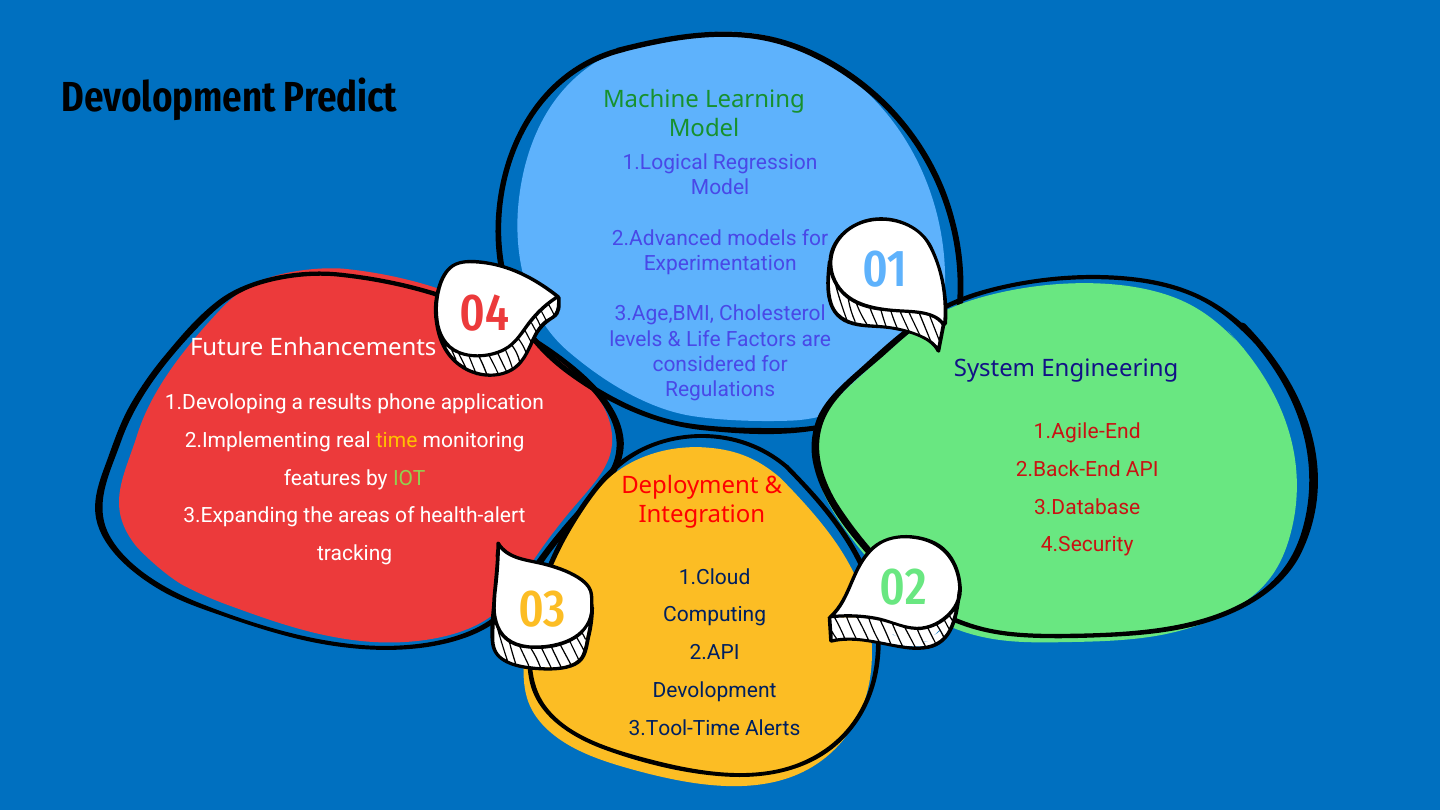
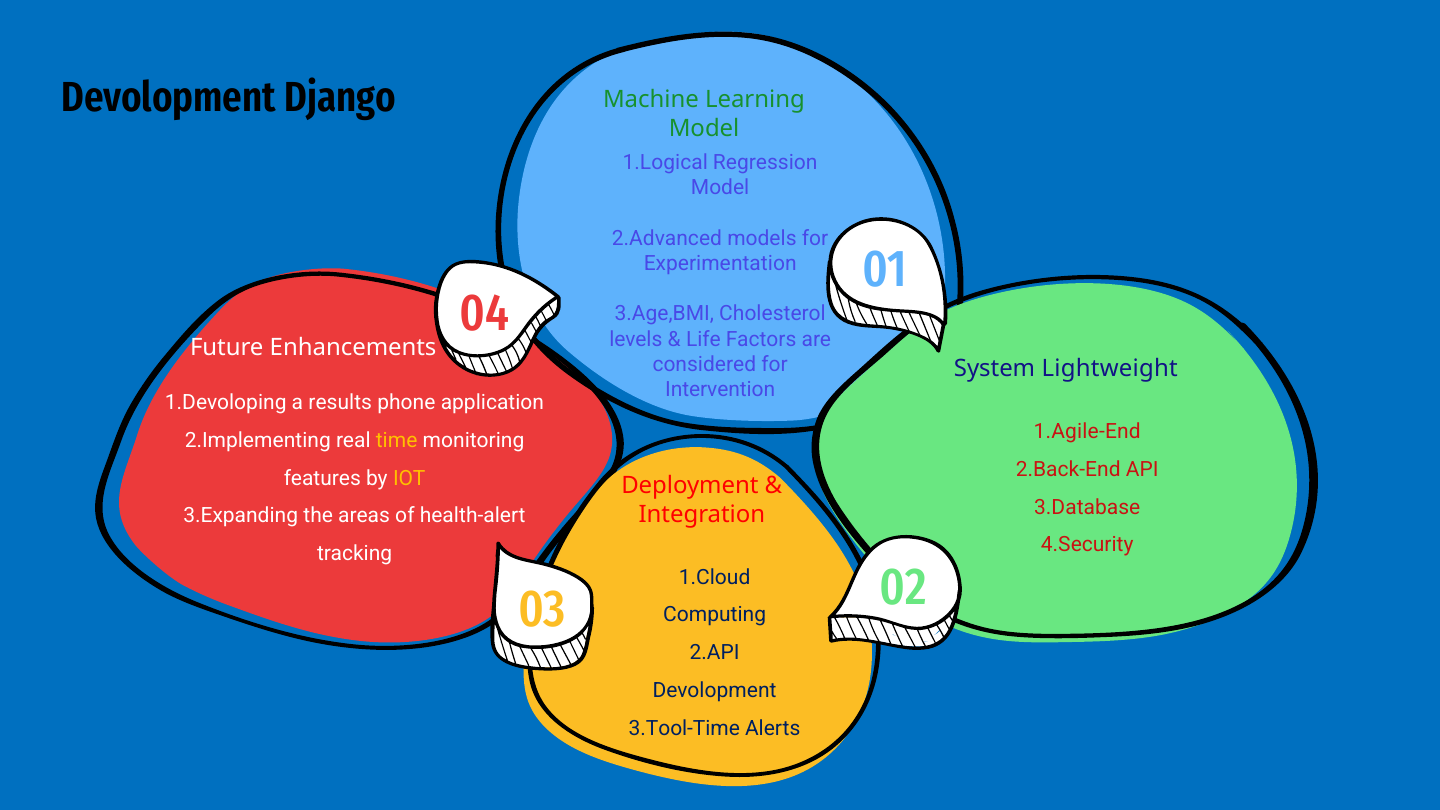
Predict: Predict -> Django (340, 97)
Engineering: Engineering -> Lightweight (1110, 368)
Regulations: Regulations -> Intervention (720, 390)
IOT colour: light green -> yellow (409, 478)
